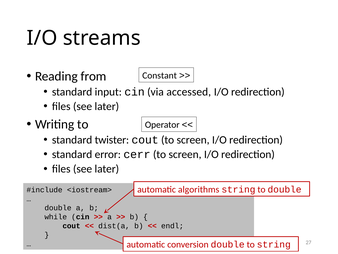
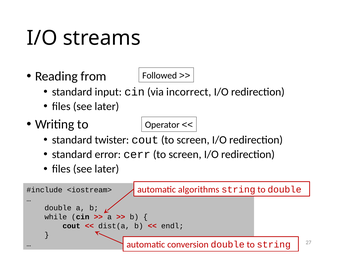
Constant: Constant -> Followed (160, 75)
accessed: accessed -> incorrect (189, 92)
